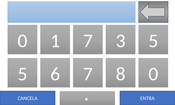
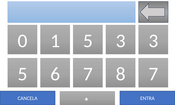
1 7: 7 -> 5 (88, 41)
3 5: 5 -> 3 (153, 41)
8 0: 0 -> 7 (153, 74)
